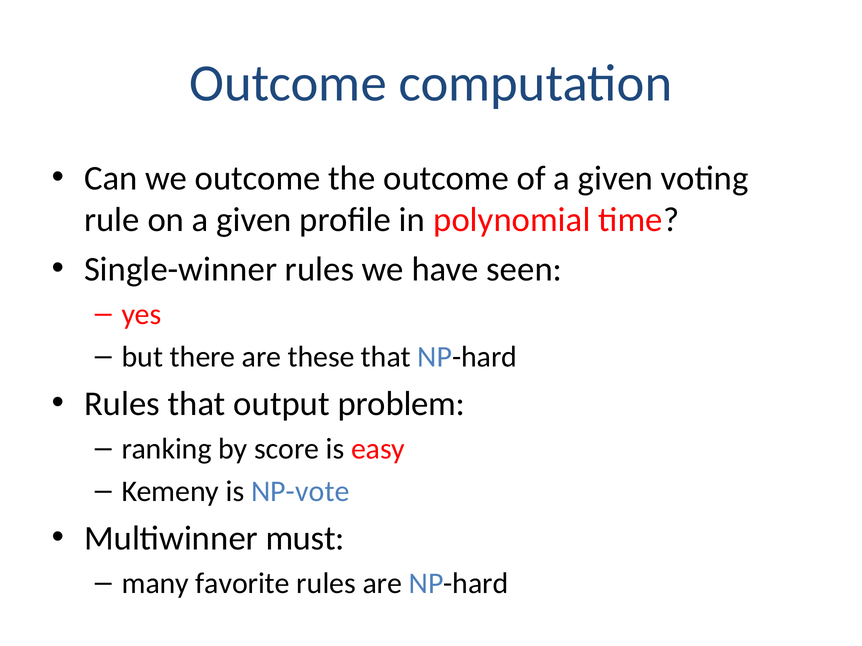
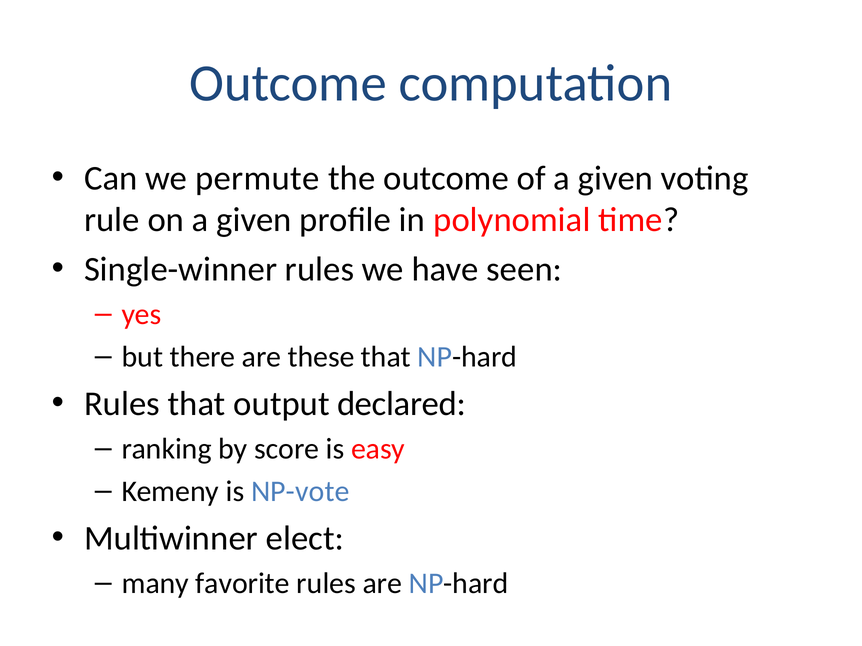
we outcome: outcome -> permute (257, 178)
problem: problem -> declared (401, 404)
must: must -> elect (305, 539)
